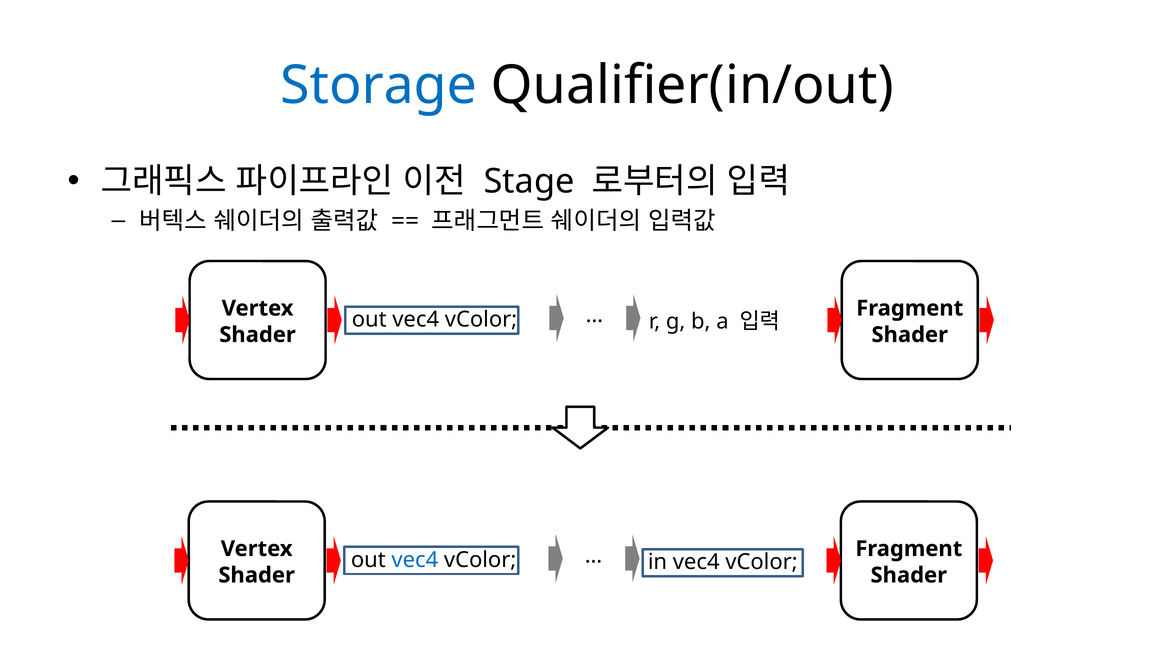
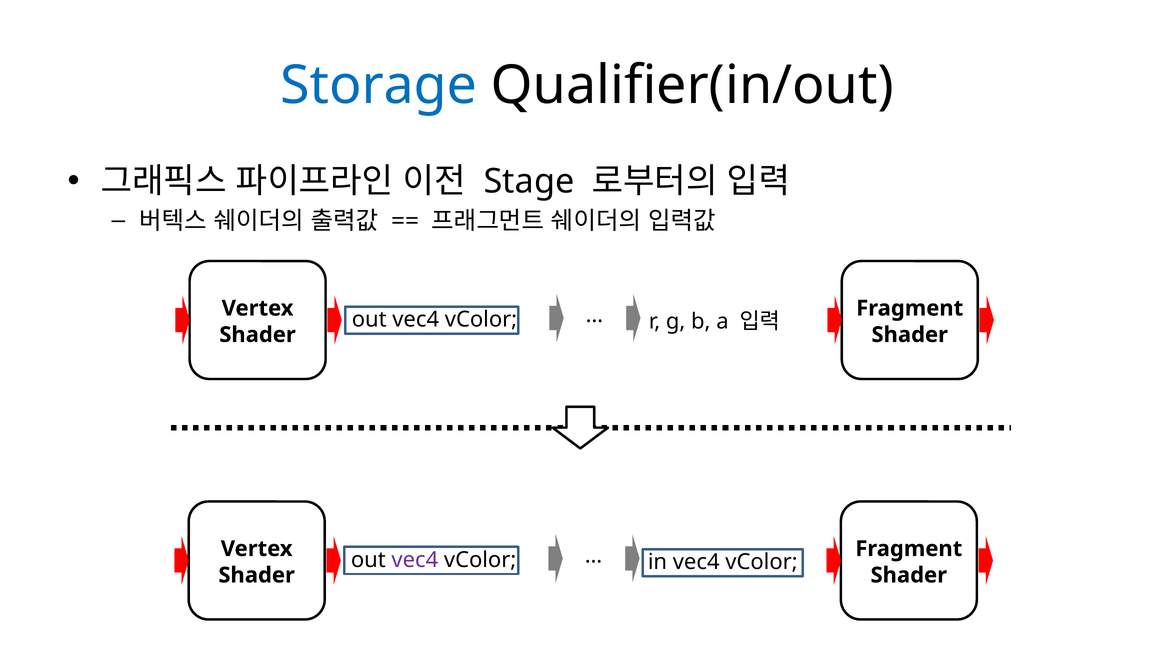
vec4 colour: blue -> purple (415, 560)
